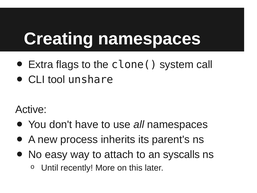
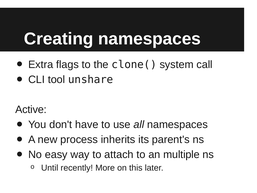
syscalls: syscalls -> multiple (181, 154)
